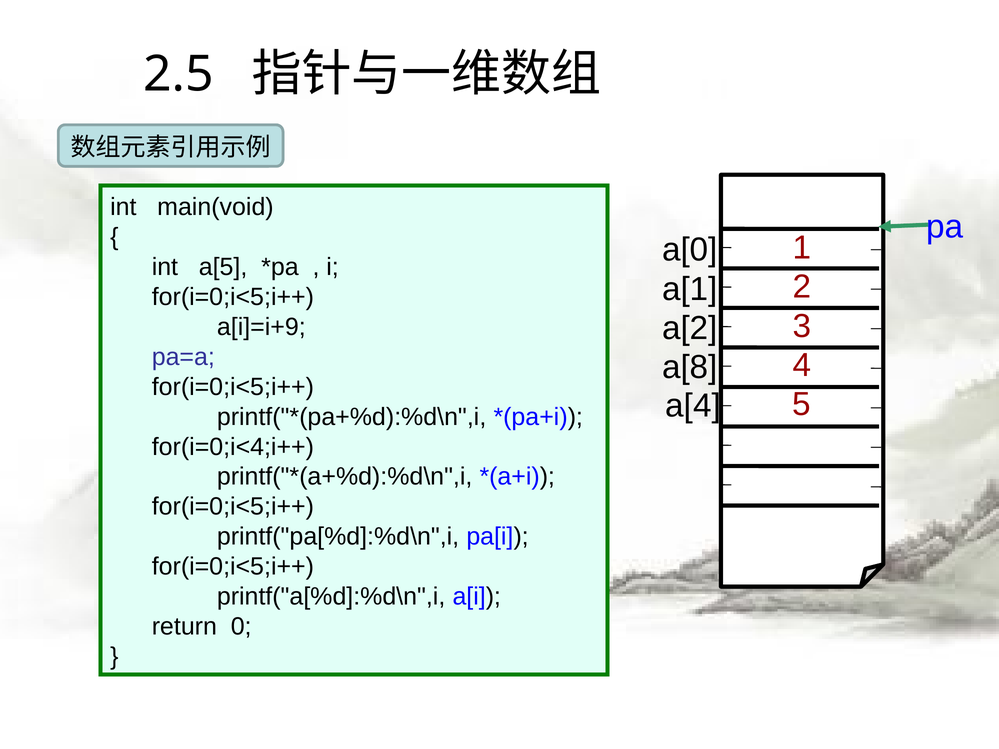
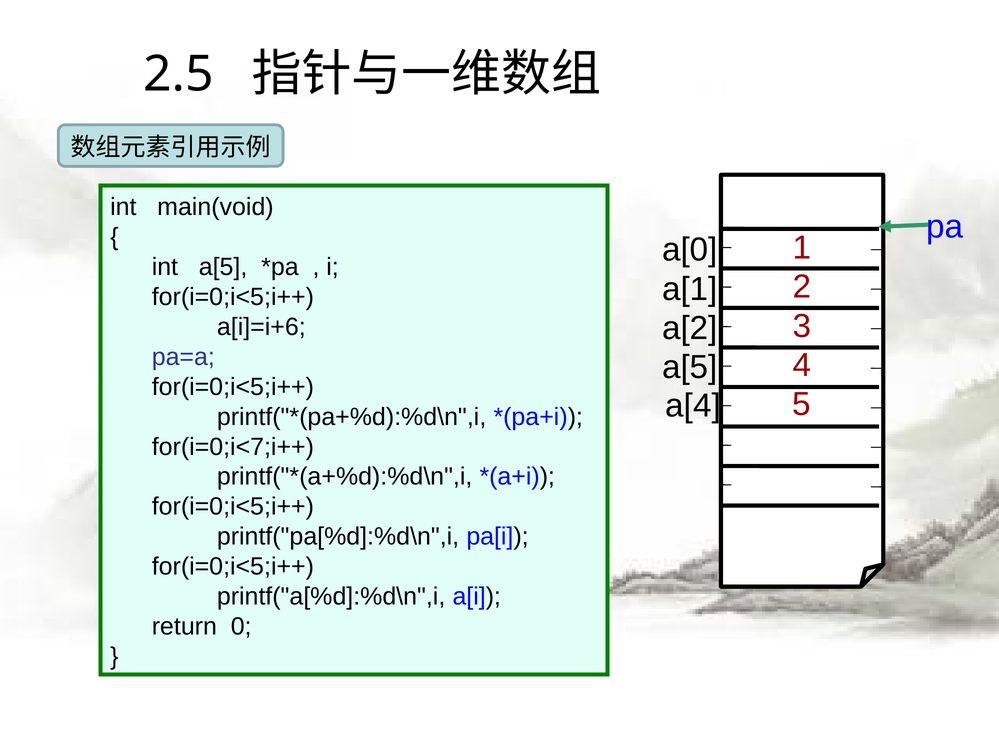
a[i]=i+9: a[i]=i+9 -> a[i]=i+6 (261, 327)
a[8: a[8 -> a[5 (690, 368)
for(i=0;i<4;i++: for(i=0;i<4;i++ -> for(i=0;i<7;i++ (233, 447)
